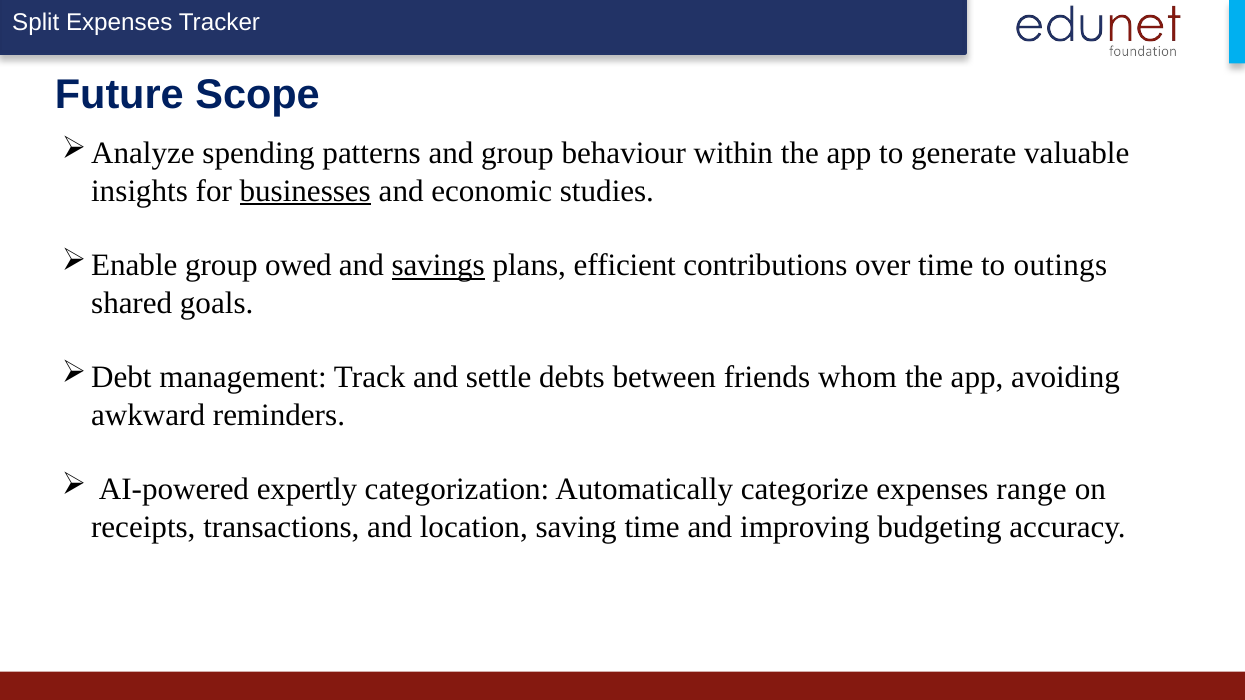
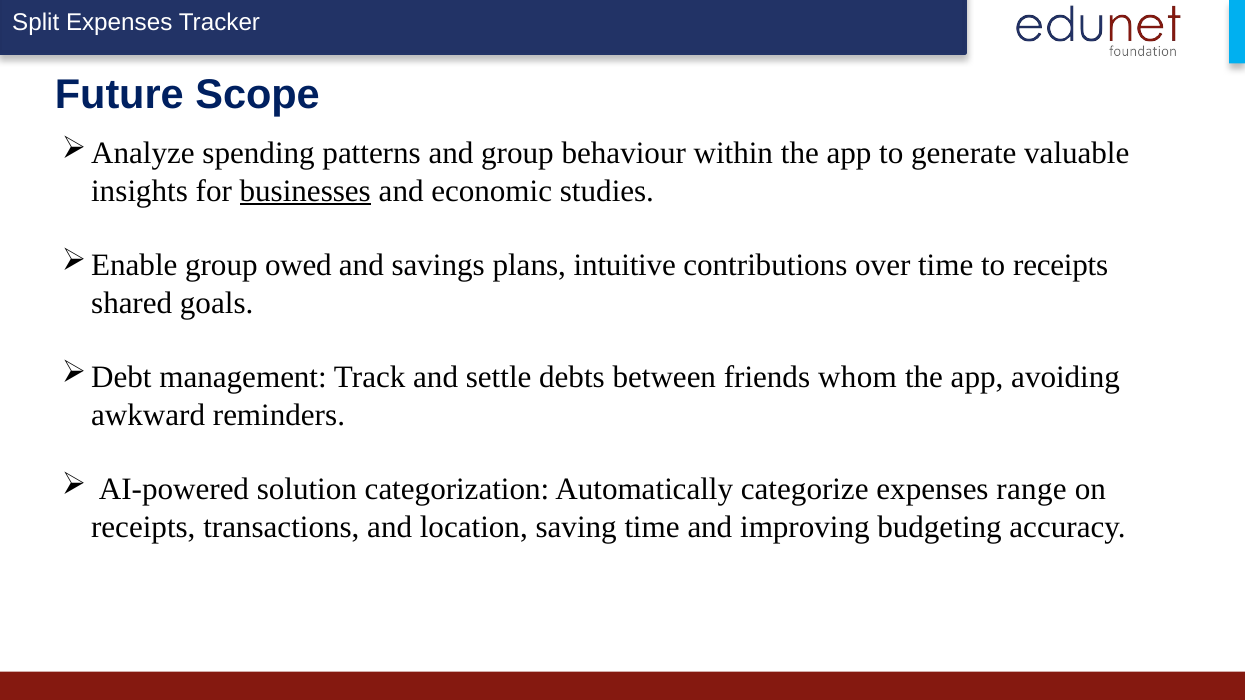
savings underline: present -> none (438, 266)
efficient: efficient -> intuitive (625, 266)
to outings: outings -> receipts (1061, 266)
expertly: expertly -> solution (307, 490)
